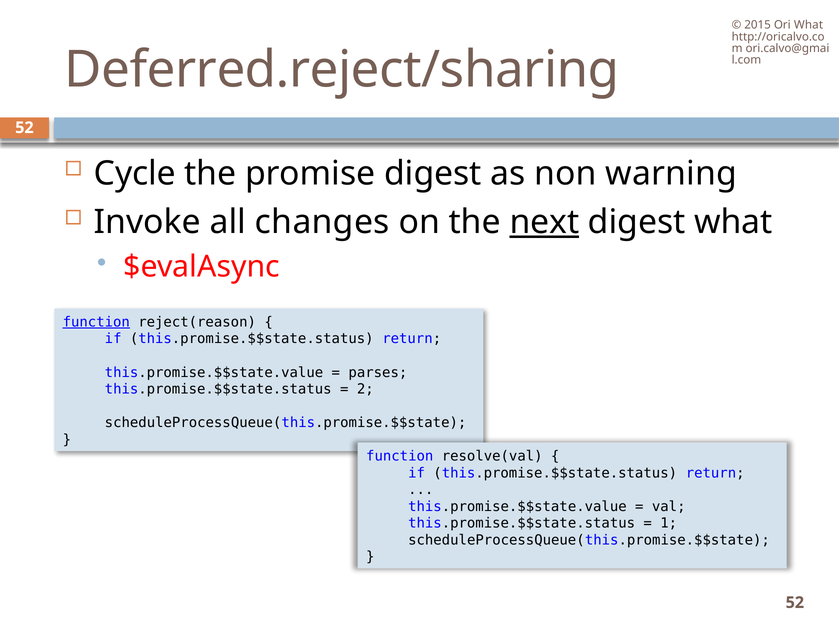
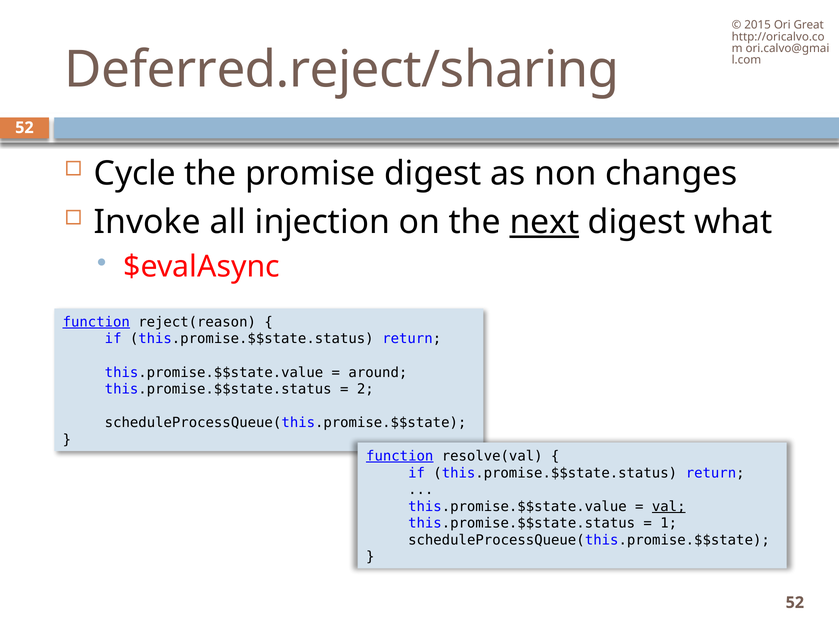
Ori What: What -> Great (809, 25)
warning: warning -> changes (671, 174)
changes: changes -> injection (322, 222)
parses: parses -> around (378, 373)
function underline: none -> present (400, 456)
val underline: none -> present (669, 507)
